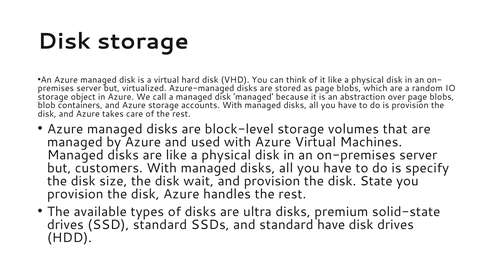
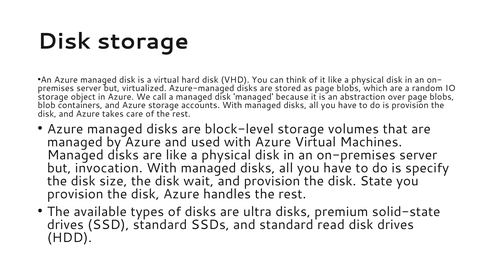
customers: customers -> invocation (109, 168)
standard have: have -> read (331, 225)
